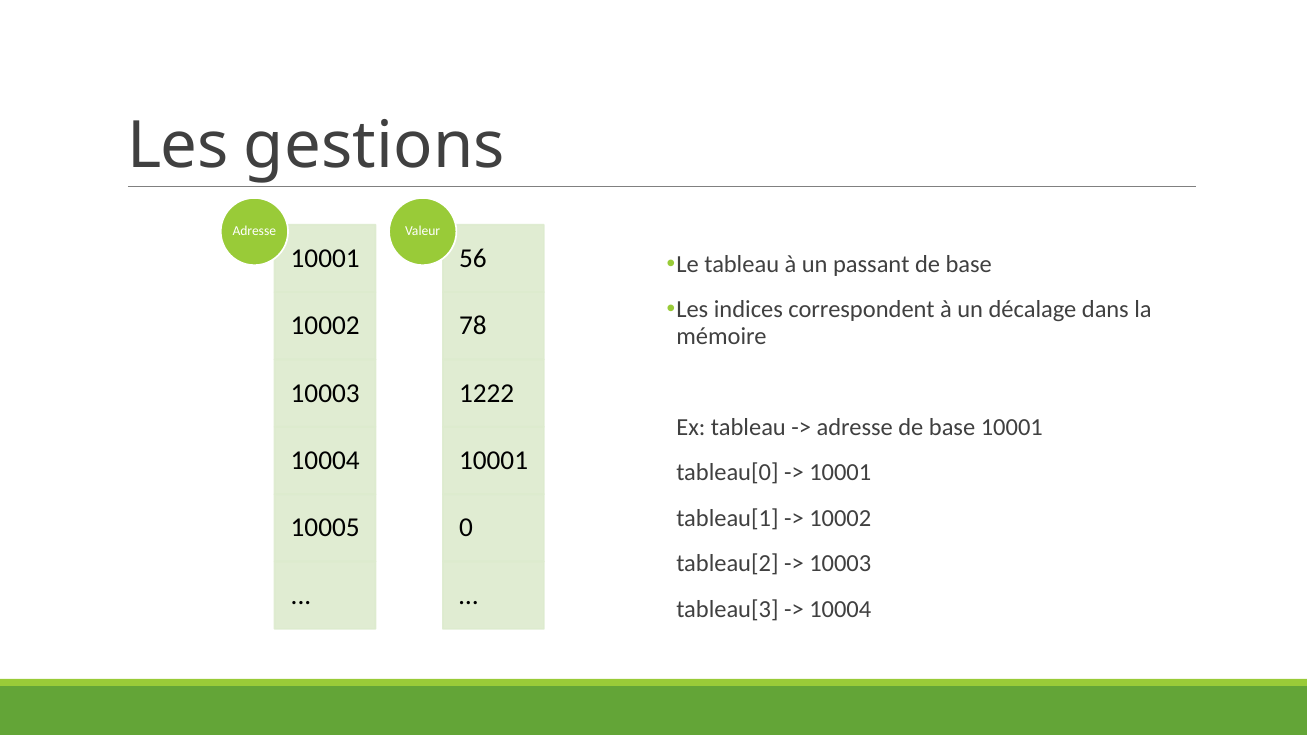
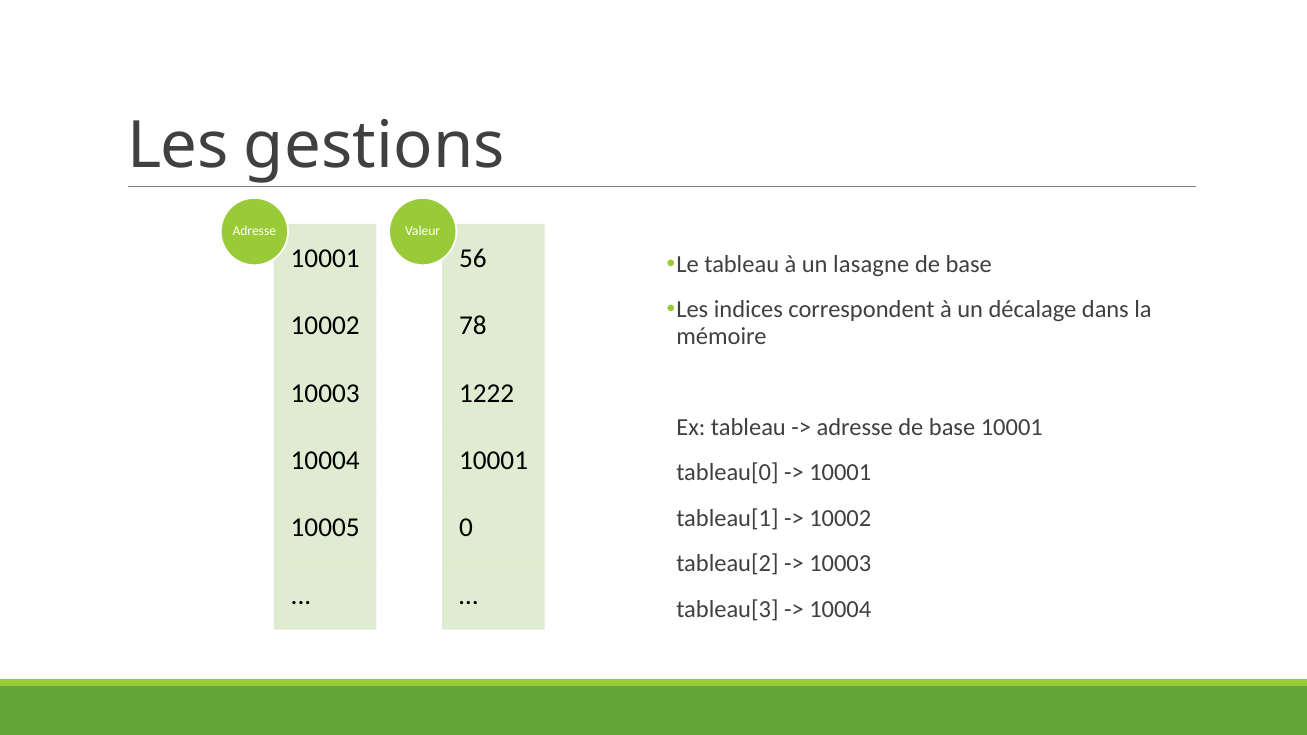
passant: passant -> lasagne (871, 264)
